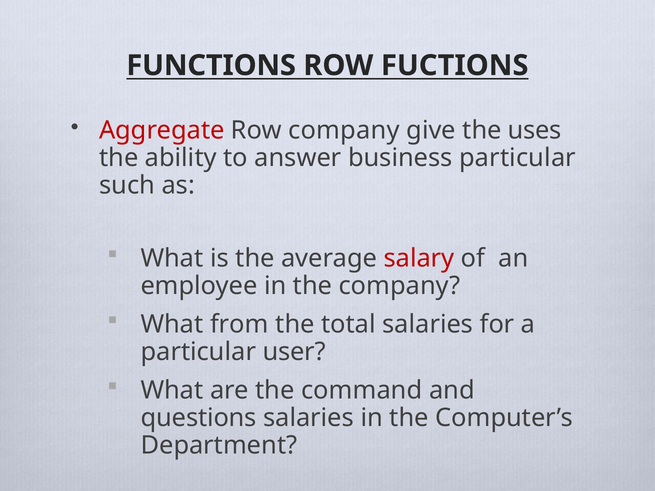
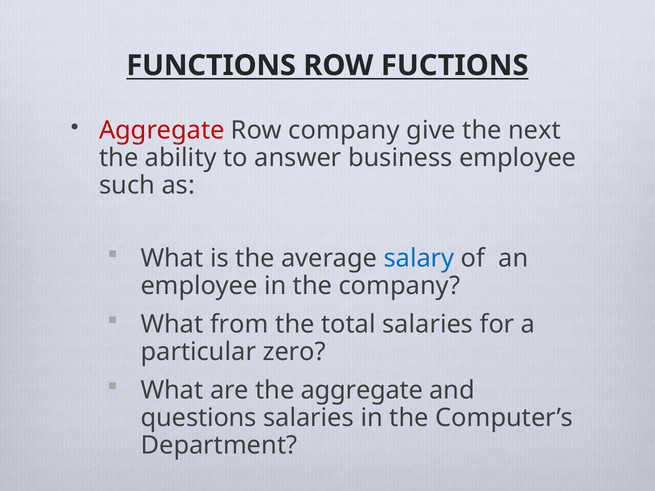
uses: uses -> next (535, 131)
business particular: particular -> employee (518, 158)
salary colour: red -> blue (419, 258)
user: user -> zero (294, 352)
the command: command -> aggregate (362, 390)
